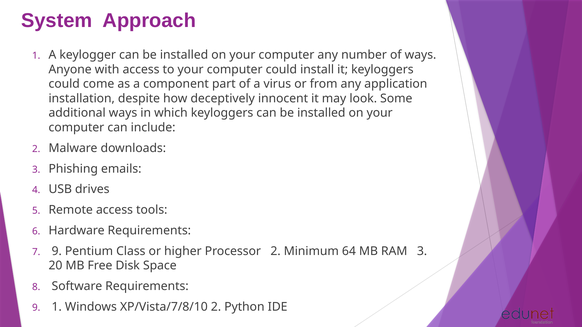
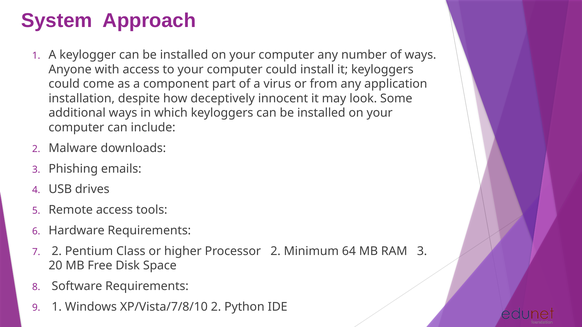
9: 9 -> 2 (57, 251)
